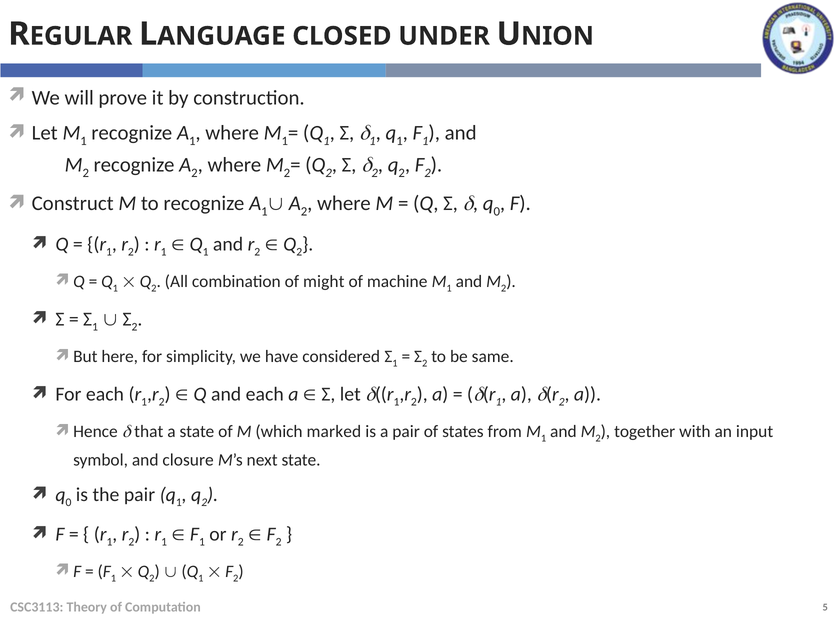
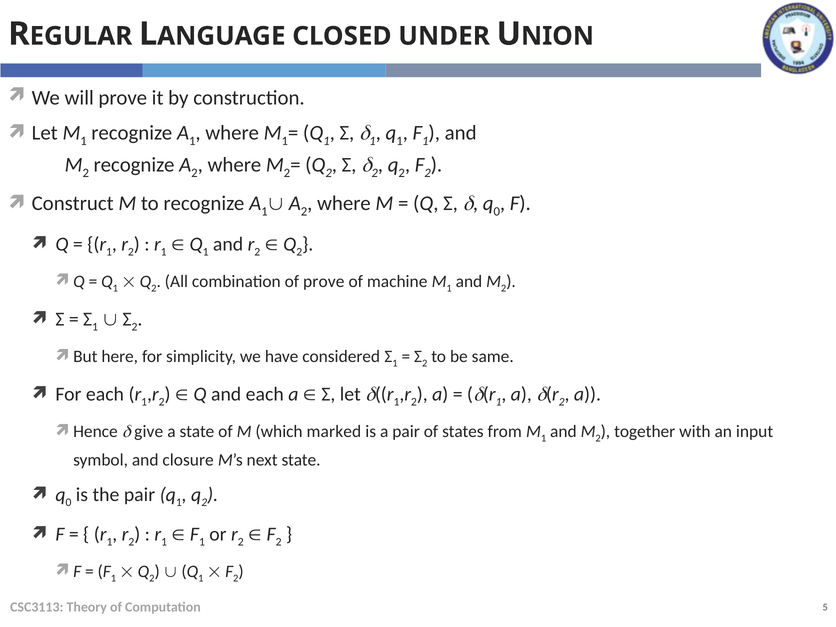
of might: might -> prove (324, 281)
that: that -> give (149, 432)
